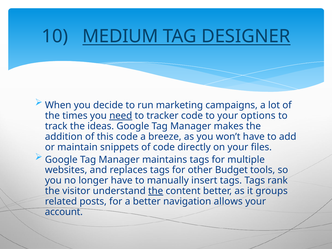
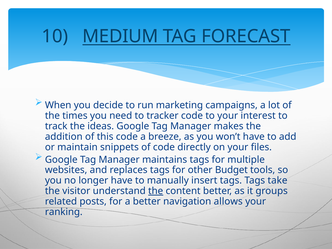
DESIGNER: DESIGNER -> FORECAST (246, 36)
need underline: present -> none (121, 116)
options: options -> interest (258, 116)
rank: rank -> take (278, 180)
account: account -> ranking (64, 212)
